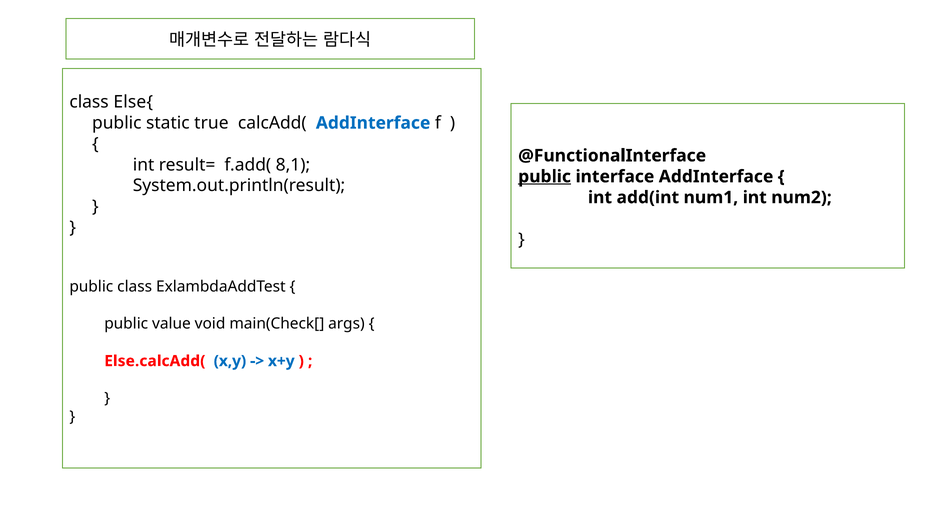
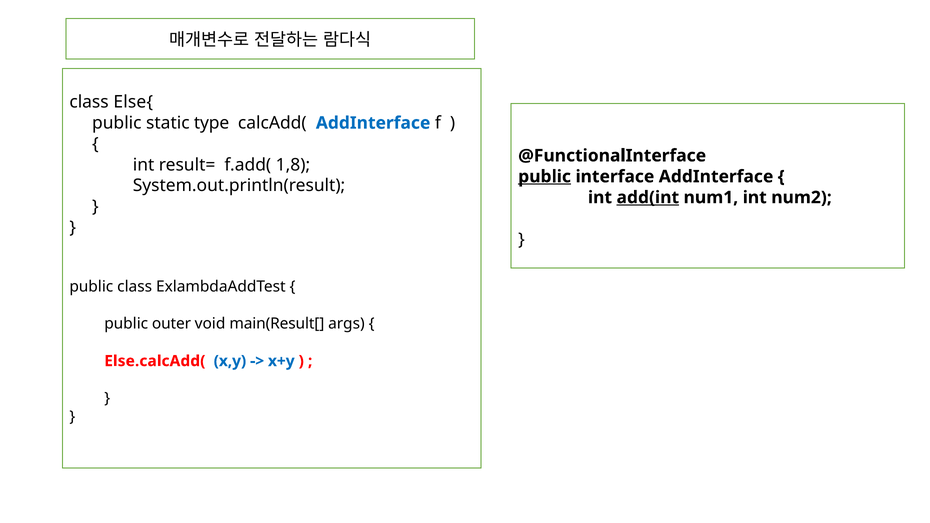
true: true -> type (212, 123)
8,1: 8,1 -> 1,8 (293, 165)
add(int underline: none -> present (648, 198)
value: value -> outer (172, 324)
main(Check[: main(Check[ -> main(Result[ (277, 324)
